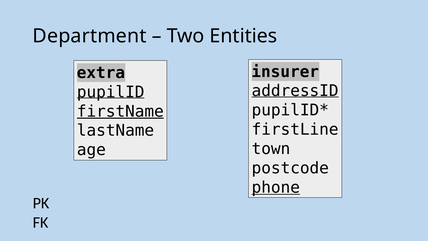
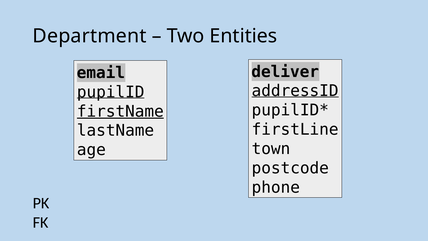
insurer: insurer -> deliver (285, 72)
extra: extra -> email (101, 73)
phone underline: present -> none (276, 187)
